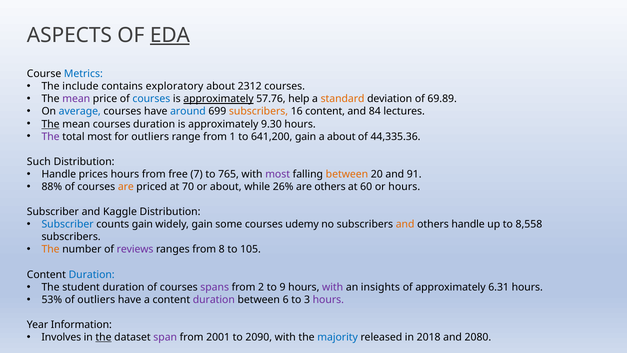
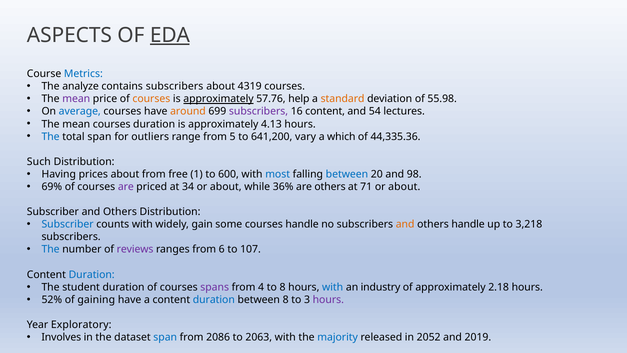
include: include -> analyze (81, 86)
contains exploratory: exploratory -> subscribers (175, 86)
2312: 2312 -> 4319 (250, 86)
courses colour: blue -> orange (151, 99)
69.89: 69.89 -> 55.98 (442, 99)
around colour: blue -> orange (188, 111)
subscribers colour: orange -> purple (259, 111)
84: 84 -> 54 (375, 111)
The underline: present -> none (51, 124)
9.30: 9.30 -> 4.13 (271, 124)
The colour: purple -> blue (51, 137)
total most: most -> span (99, 137)
1: 1 -> 5 (233, 137)
641,200 gain: gain -> vary (306, 137)
a about: about -> which (341, 137)
Handle: Handle -> Having (59, 174)
prices hours: hours -> about (125, 174)
7: 7 -> 1 (197, 174)
765: 765 -> 600 (228, 174)
most colour: purple -> blue (278, 174)
between colour: orange -> blue (347, 174)
91: 91 -> 98 (414, 174)
88%: 88% -> 69% (52, 187)
are colour: orange -> purple (126, 187)
70: 70 -> 34 (188, 187)
26%: 26% -> 36% (283, 187)
60: 60 -> 71 (366, 187)
hours: hours -> about (404, 187)
Subscriber and Kaggle: Kaggle -> Others (120, 212)
counts gain: gain -> with (142, 224)
courses udemy: udemy -> handle (302, 224)
8,558: 8,558 -> 3,218 (529, 224)
The colour: orange -> blue (51, 249)
8: 8 -> 6 (222, 249)
105: 105 -> 107 (250, 249)
2: 2 -> 4 (261, 287)
to 9: 9 -> 8 (283, 287)
with colour: purple -> blue (333, 287)
insights: insights -> industry (381, 287)
6.31: 6.31 -> 2.18 (499, 287)
53%: 53% -> 52% (52, 299)
of outliers: outliers -> gaining (96, 299)
duration colour: purple -> blue (214, 299)
between 6: 6 -> 8 (286, 299)
Information: Information -> Exploratory (81, 325)
the underline: present -> none (103, 337)
span colour: purple -> blue (165, 337)
2001: 2001 -> 2086 (218, 337)
2090: 2090 -> 2063 (259, 337)
2018: 2018 -> 2052 (429, 337)
2080: 2080 -> 2019 (478, 337)
